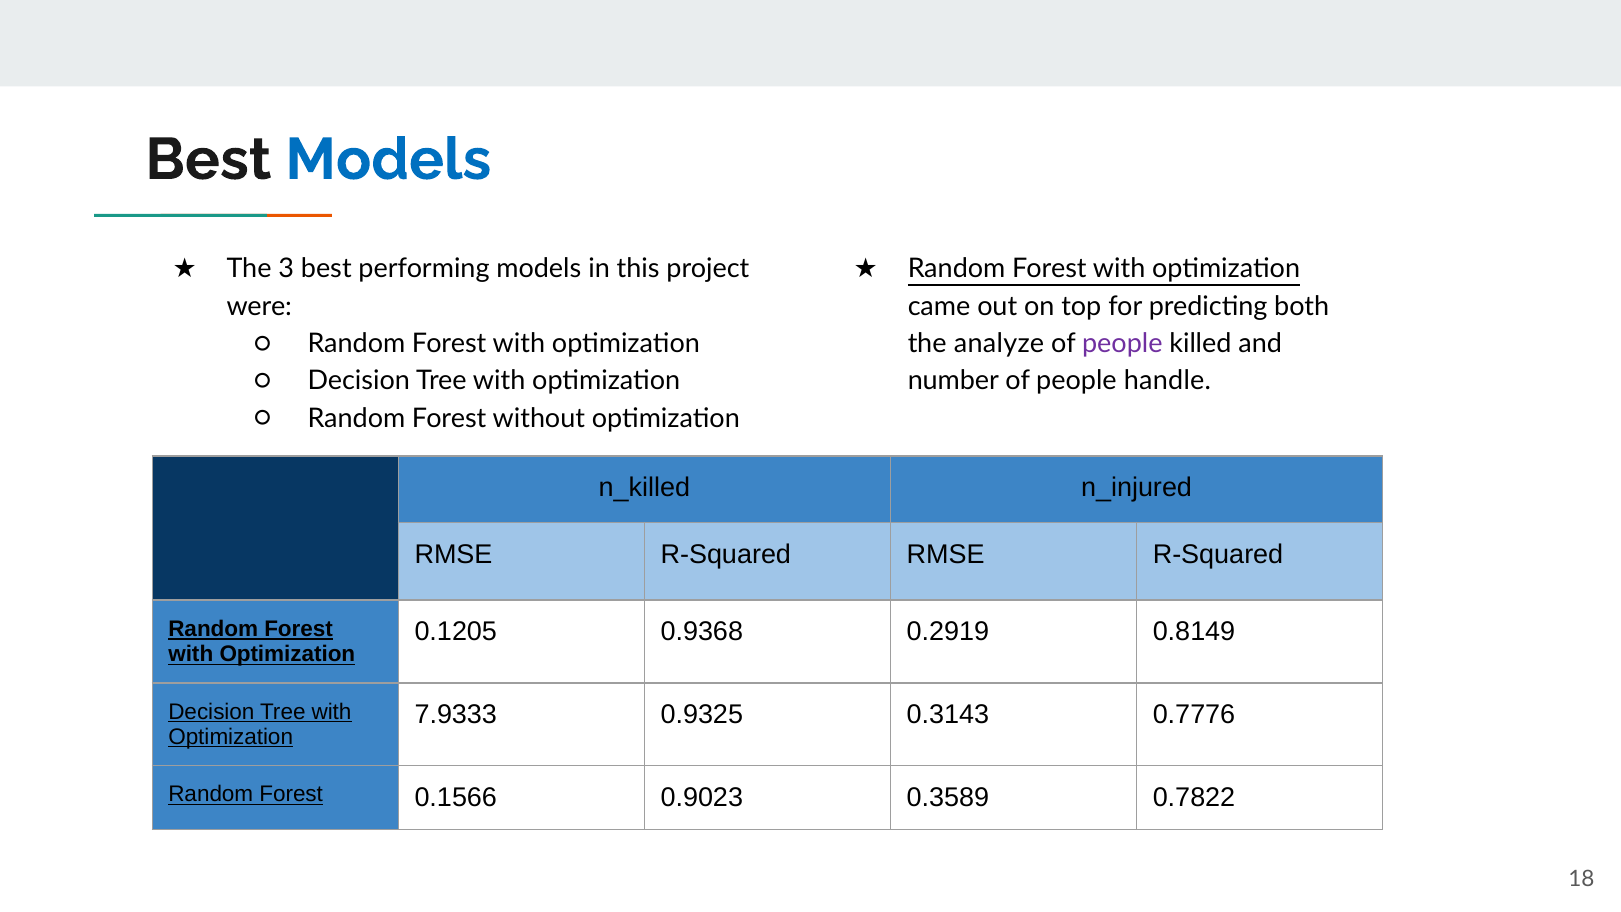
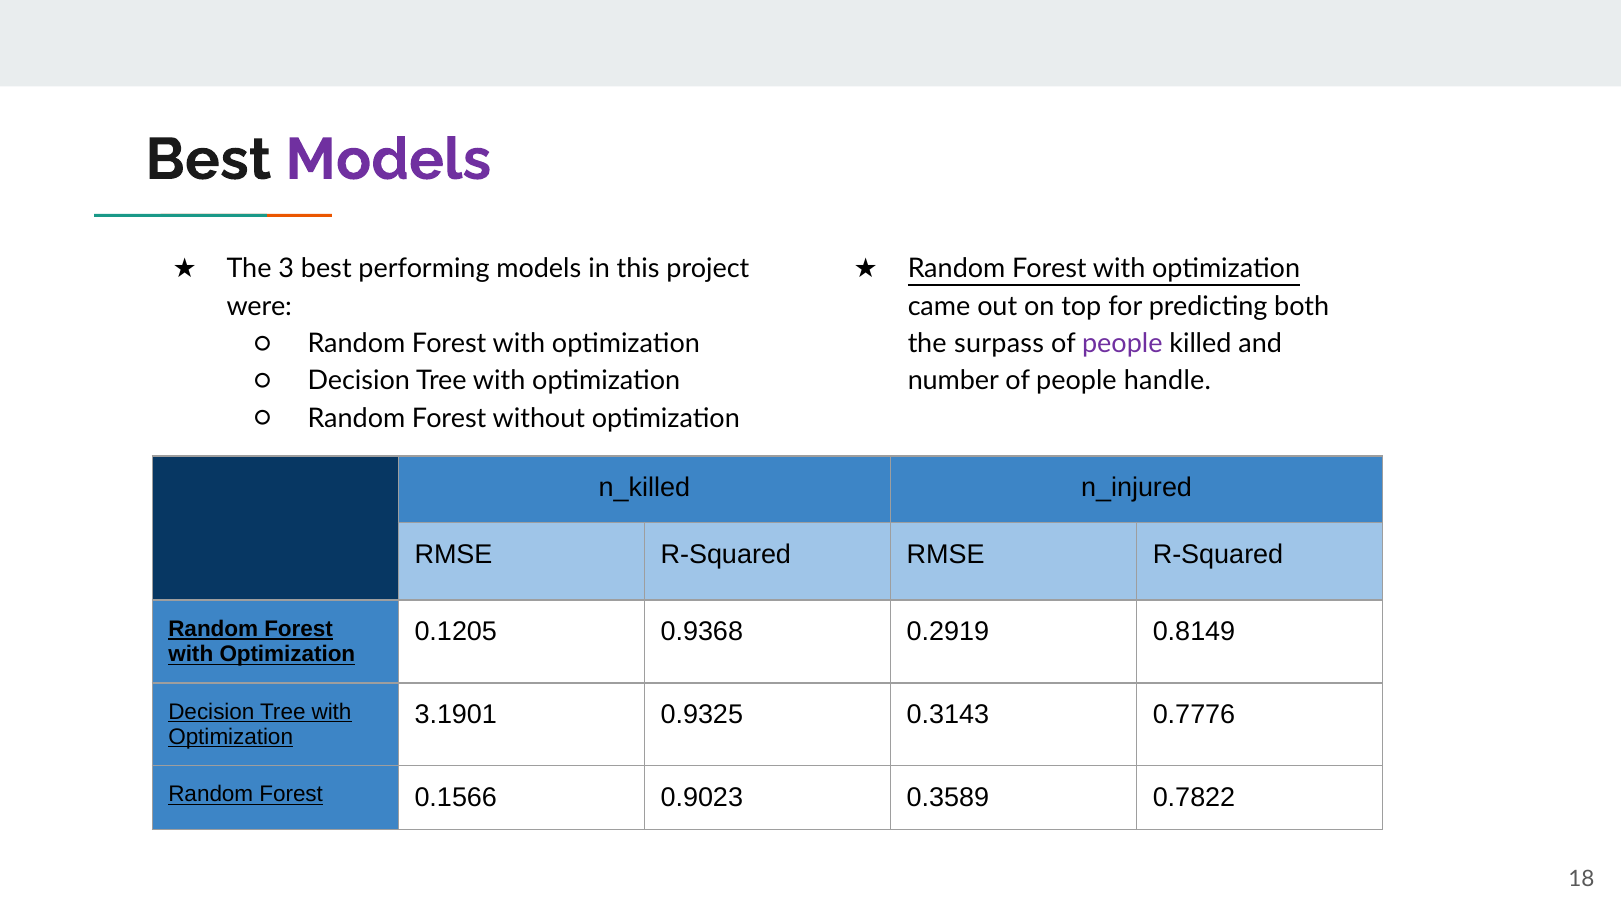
Models colour: blue -> purple (388, 160)
analyze: analyze -> surpass (999, 344)
7.9333: 7.9333 -> 3.1901 (456, 714)
